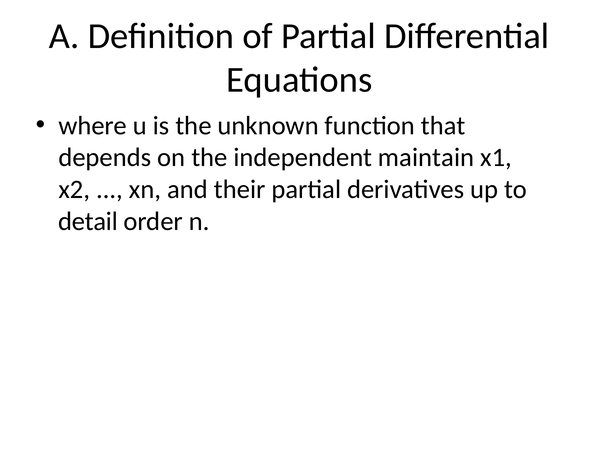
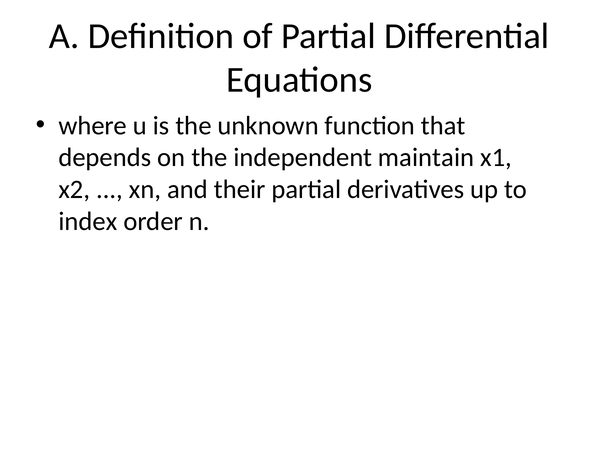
detail: detail -> index (88, 222)
